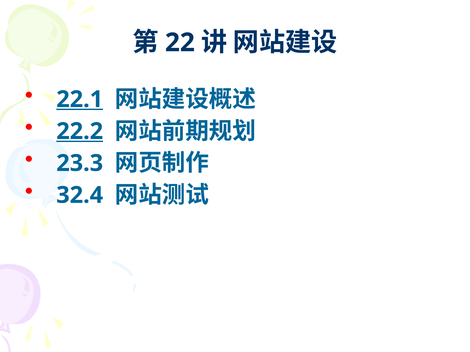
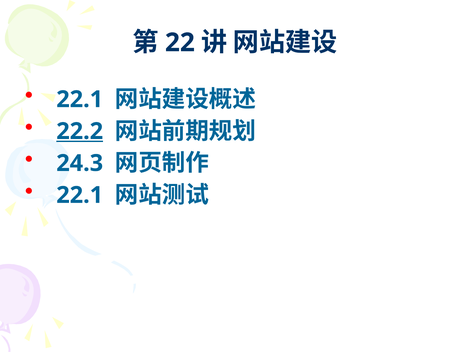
22.1 underline: present -> none (80, 100)
23.3: 23.3 -> 24.3 (80, 163)
32.4: 32.4 -> 22.1 (80, 195)
